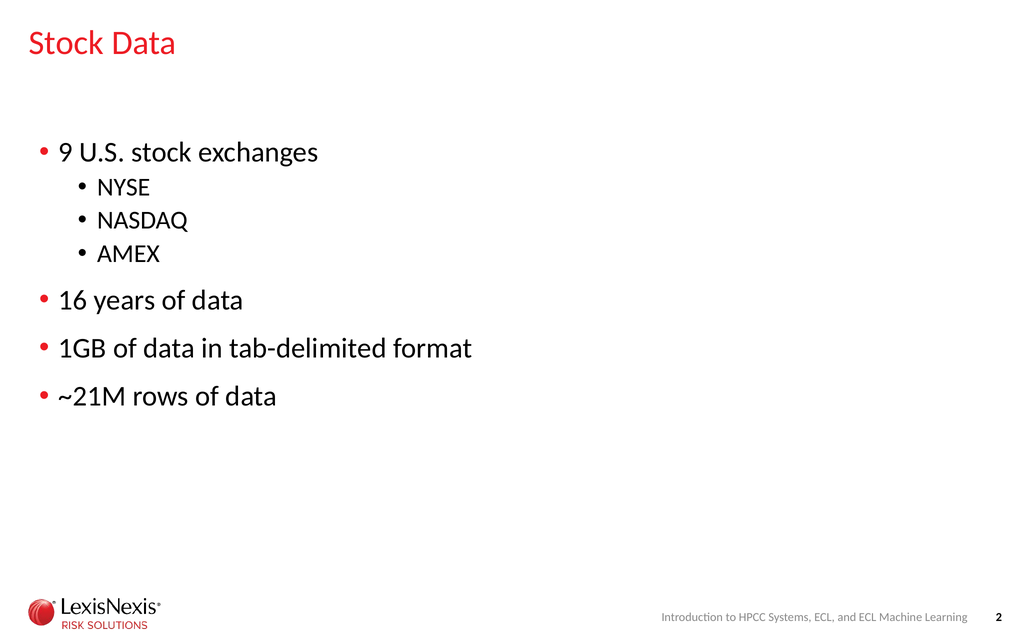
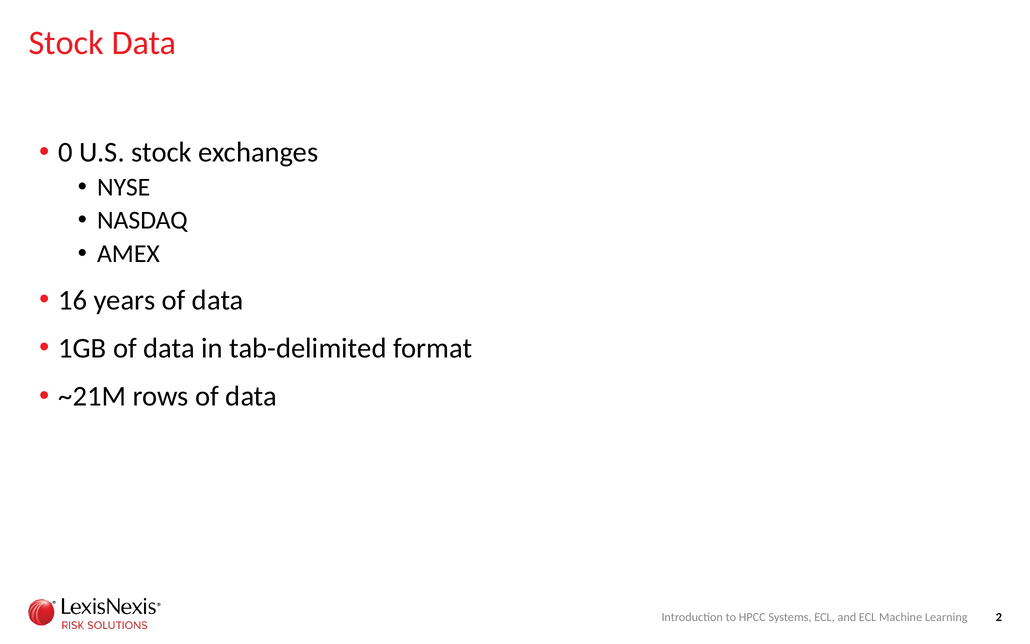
9: 9 -> 0 (66, 152)
